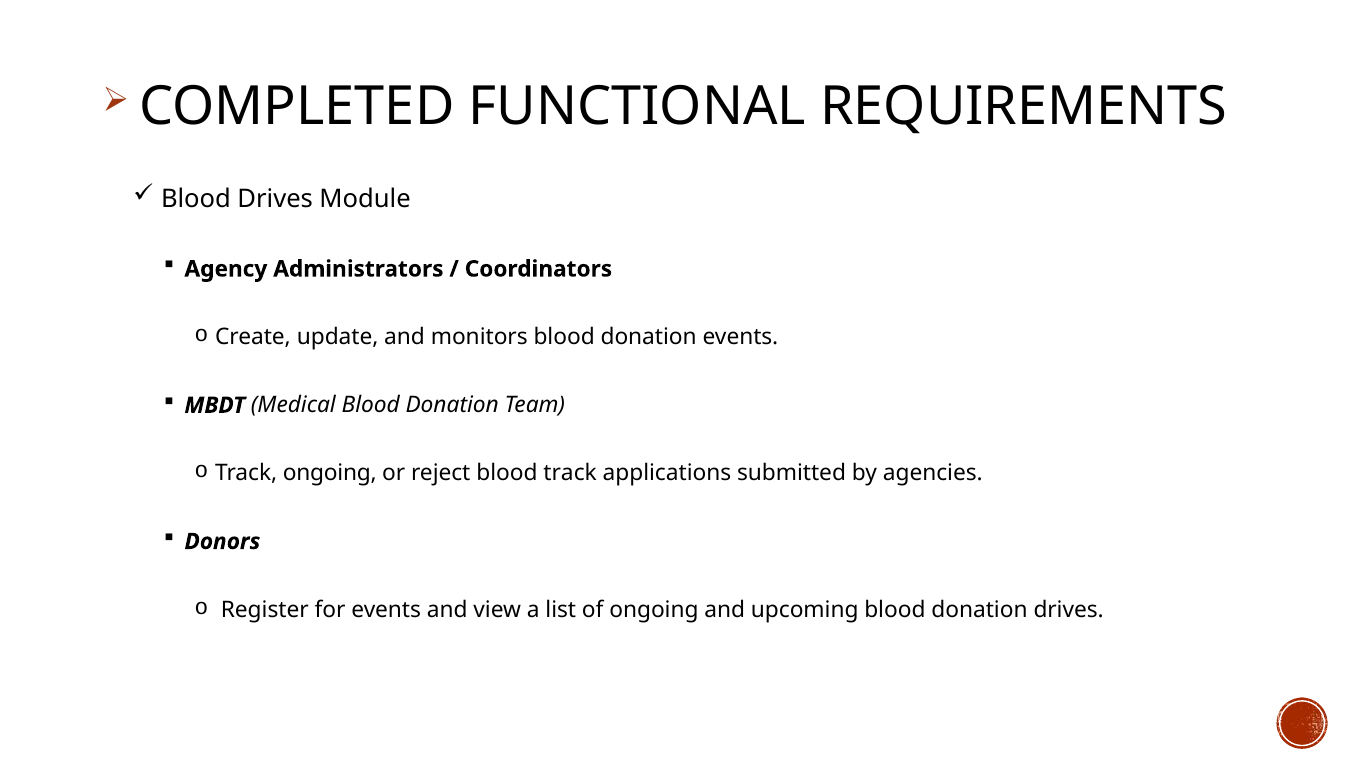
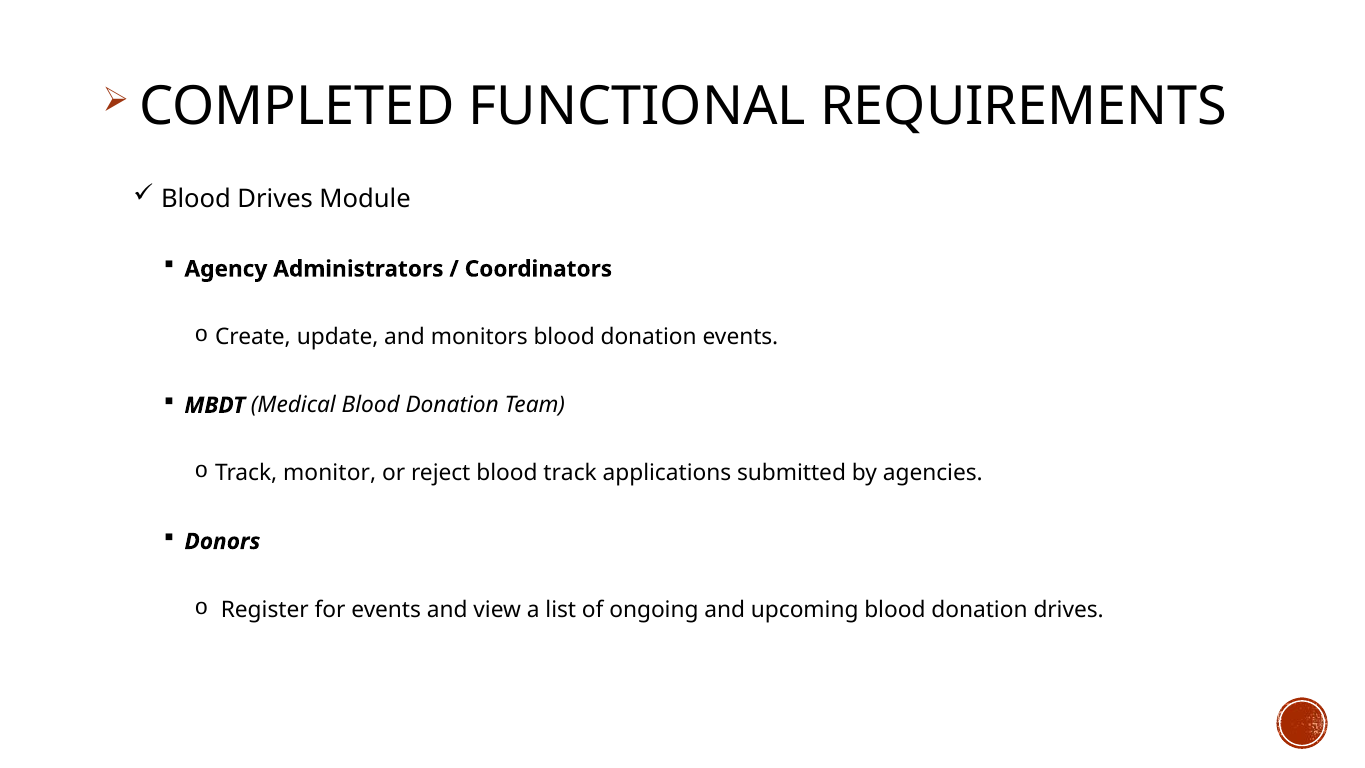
Track ongoing: ongoing -> monitor (330, 473)
